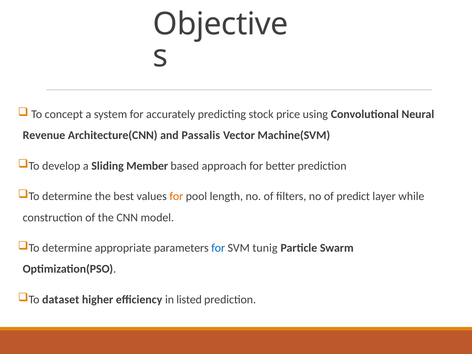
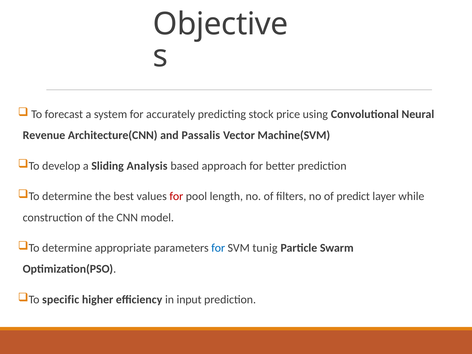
concept: concept -> forecast (64, 114)
Member: Member -> Analysis (147, 166)
for colour: orange -> red (176, 196)
dataset: dataset -> specific (61, 300)
listed: listed -> input (189, 300)
